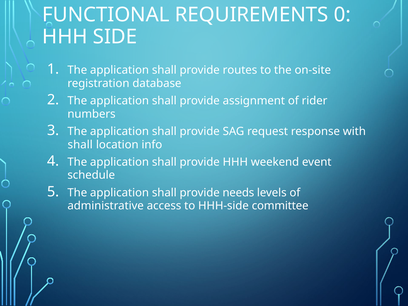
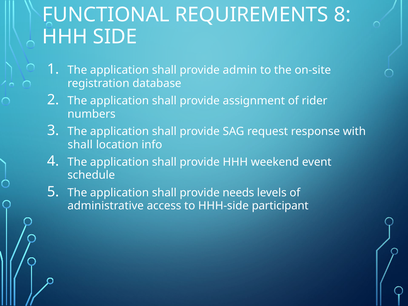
0: 0 -> 8 (342, 15)
routes: routes -> admin (240, 70)
committee: committee -> participant (280, 206)
